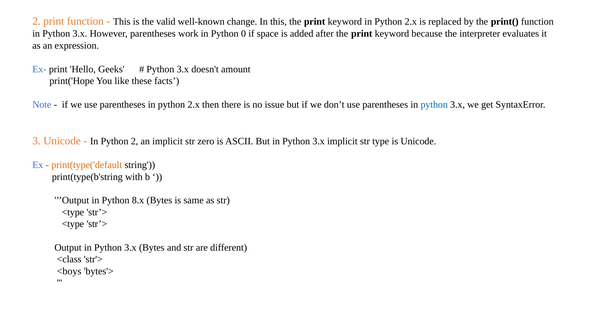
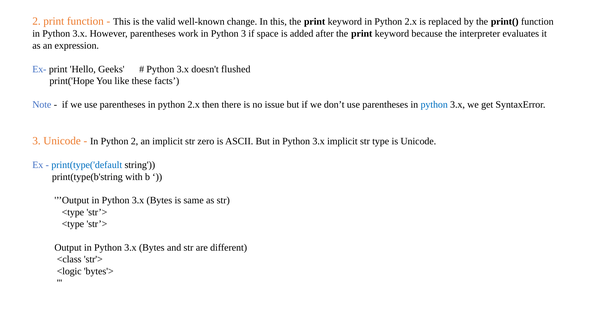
Python 0: 0 -> 3 (243, 34)
amount: amount -> flushed (236, 69)
print(type('default colour: orange -> blue (87, 165)
’’Output in Python 8.x: 8.x -> 3.x (138, 200)
<boys: <boys -> <logic (69, 271)
